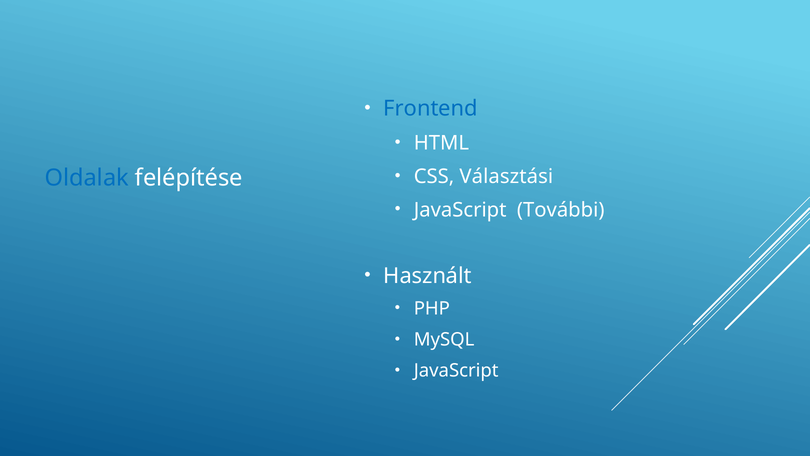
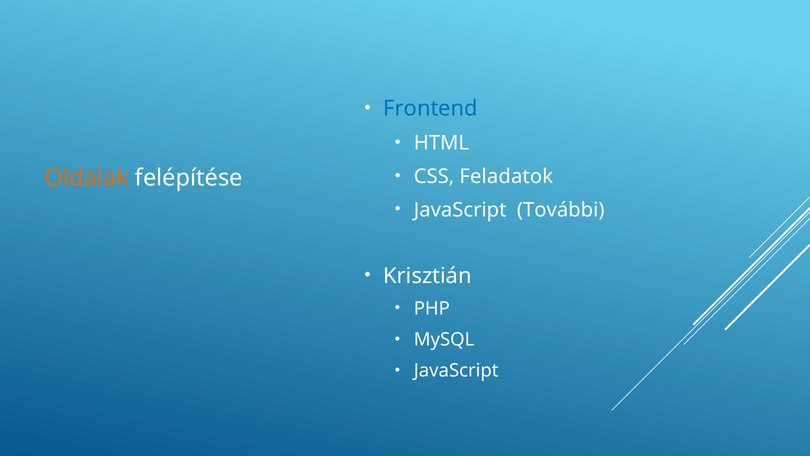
Választási: Választási -> Feladatok (506, 176)
Oldalak colour: blue -> orange (87, 178)
Használt: Használt -> Krisztián (428, 276)
